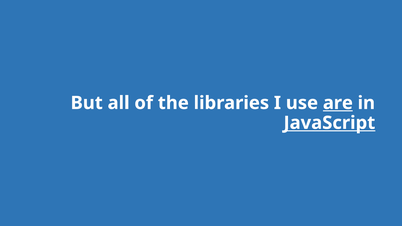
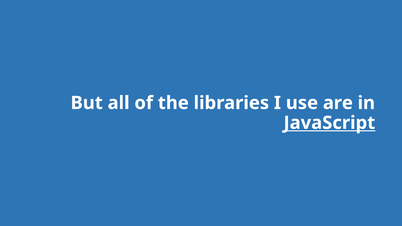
are underline: present -> none (338, 103)
